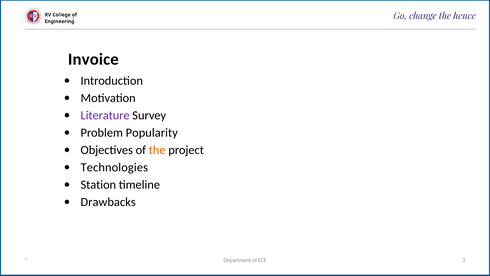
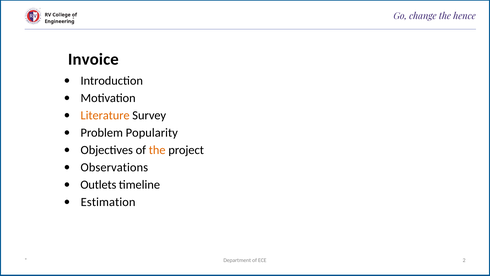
Literature colour: purple -> orange (105, 115)
Technologies: Technologies -> Observations (114, 167)
Station: Station -> Outlets (98, 185)
Drawbacks: Drawbacks -> Estimation (108, 202)
